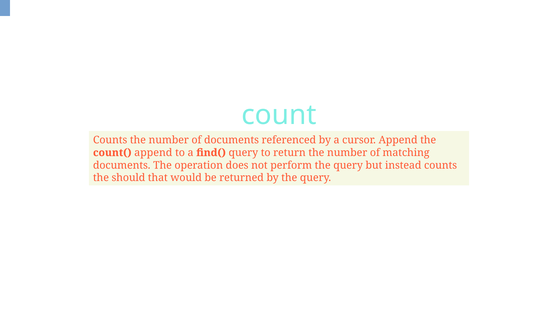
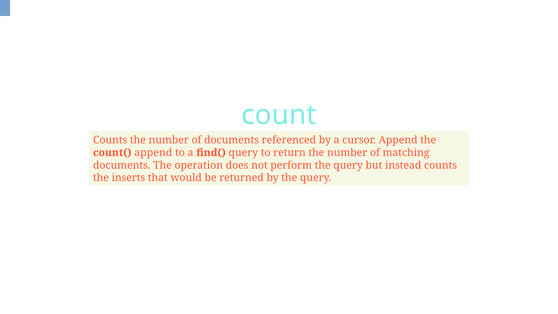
should: should -> inserts (128, 178)
